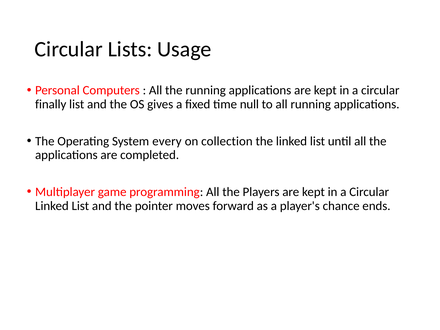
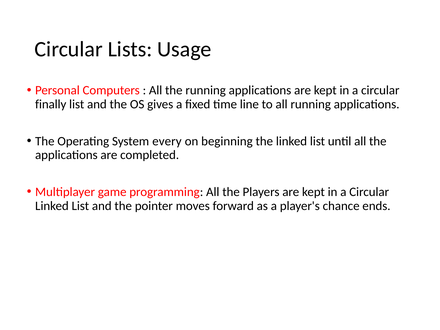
null: null -> line (249, 104)
collection: collection -> beginning (227, 141)
